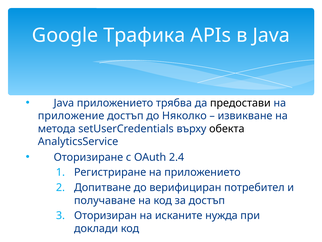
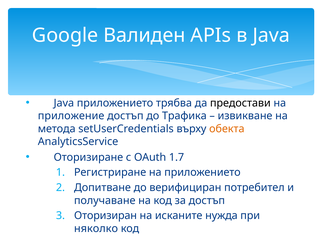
Трафика: Трафика -> Валиден (144, 35)
Няколко: Няколко -> Трафика (184, 116)
обекта colour: black -> orange (227, 129)
2.4: 2.4 -> 1.7 (177, 157)
доклади: доклади -> няколко (96, 228)
